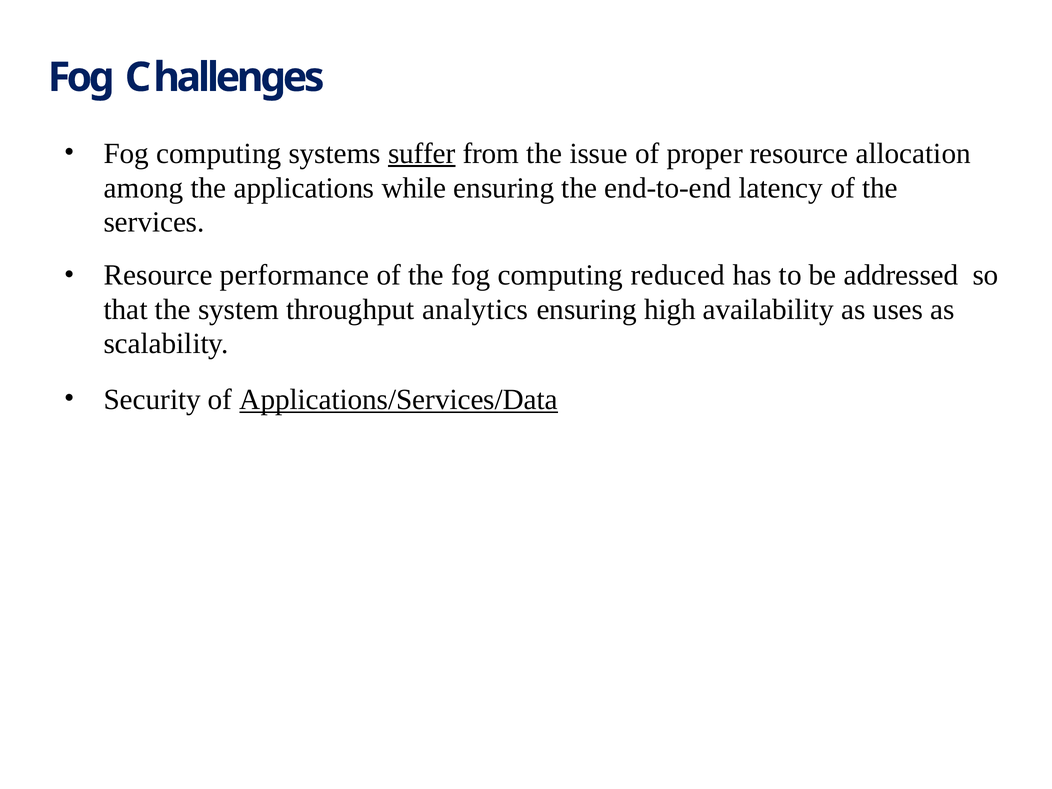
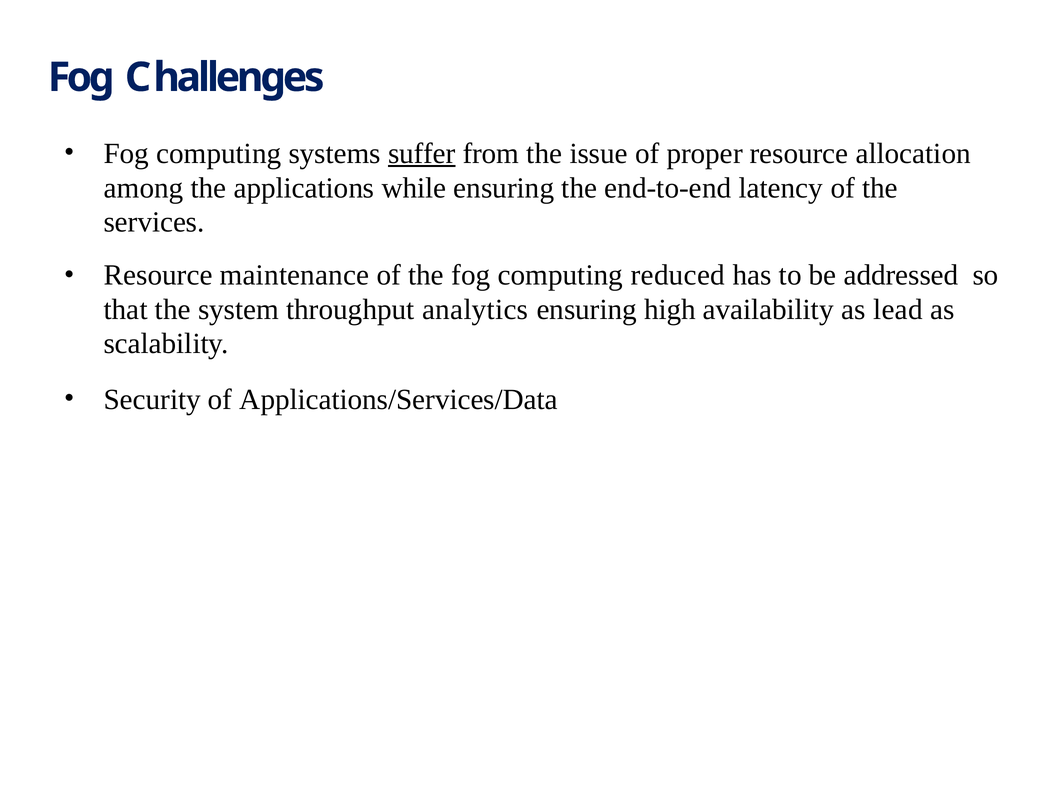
performance: performance -> maintenance (295, 275)
uses: uses -> lead (898, 309)
Applications/Services/Data underline: present -> none (399, 400)
